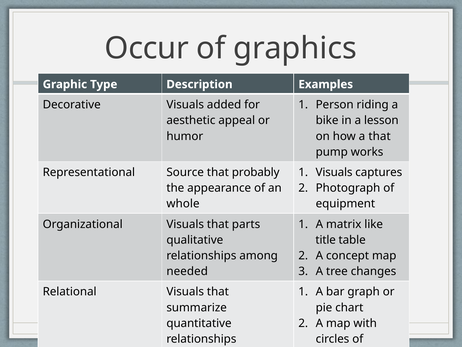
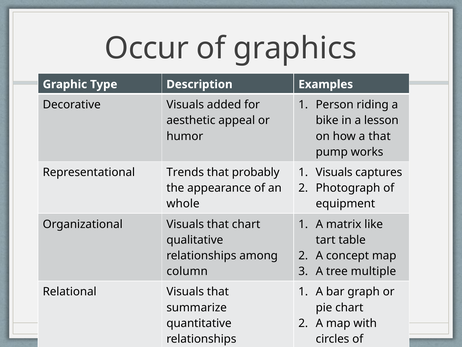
Source: Source -> Trends (185, 172)
that parts: parts -> chart (246, 224)
title: title -> tart (326, 240)
needed: needed -> column (187, 271)
changes: changes -> multiple (373, 271)
